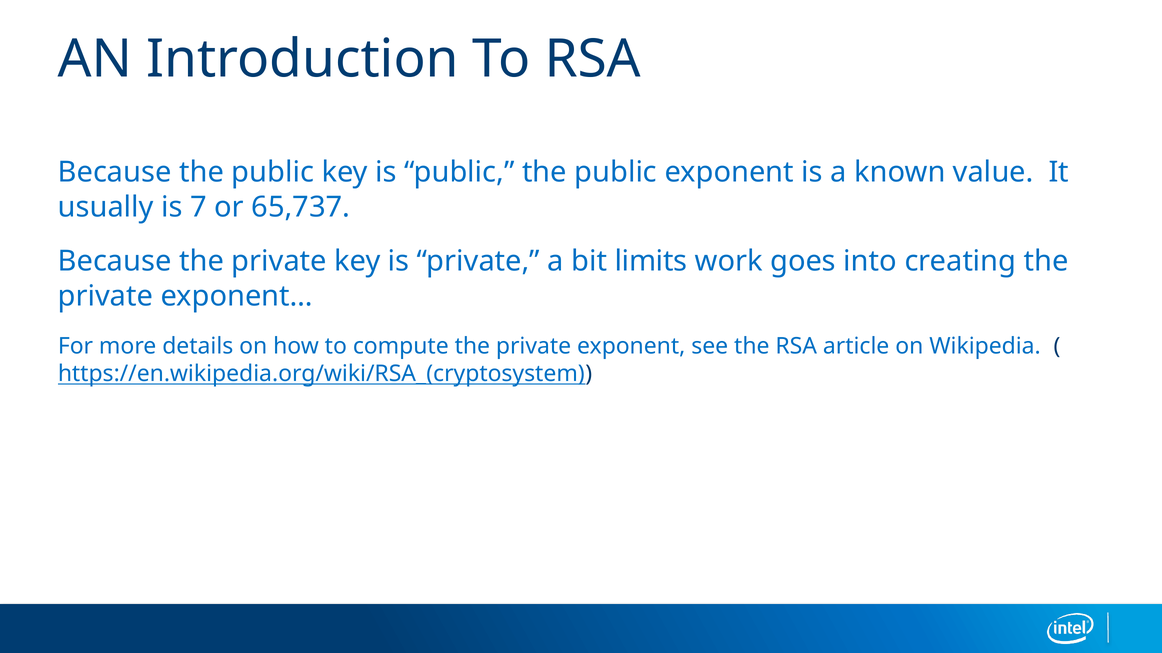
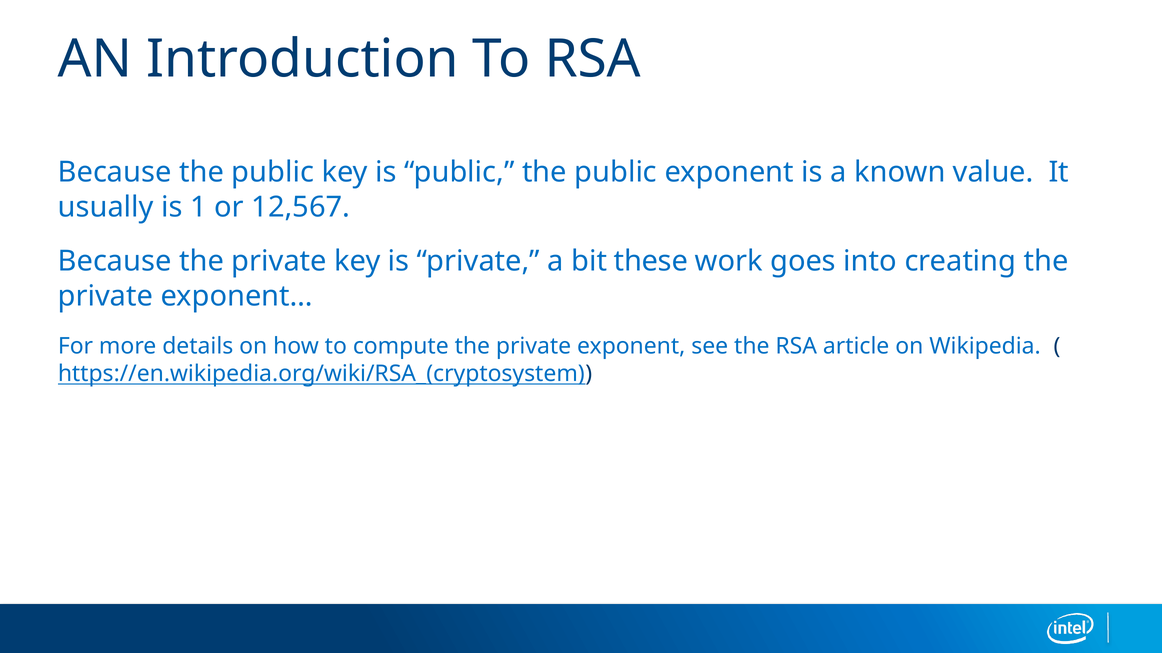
7: 7 -> 1 (198, 207)
65,737: 65,737 -> 12,567 (301, 207)
limits: limits -> these (651, 261)
